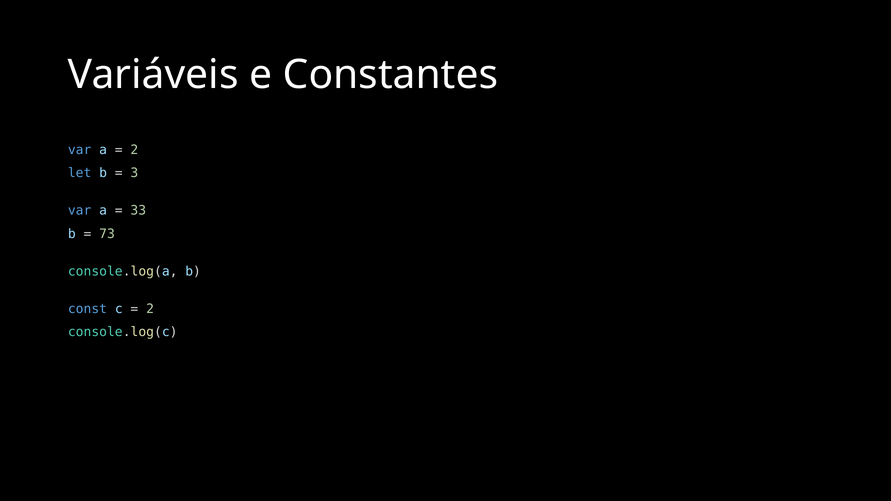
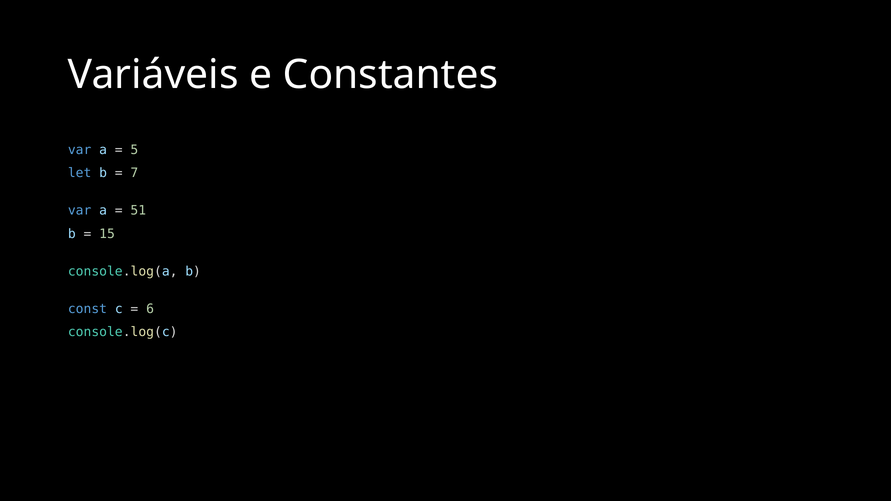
2: 2 -> 5 (134, 150)
3: 3 -> 7 (134, 173)
33: 33 -> 51 (138, 211)
73: 73 -> 15 (107, 234)
2: 2 -> 6 (150, 309)
